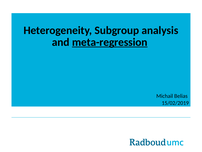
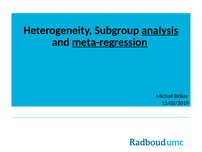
analysis underline: none -> present (160, 30)
